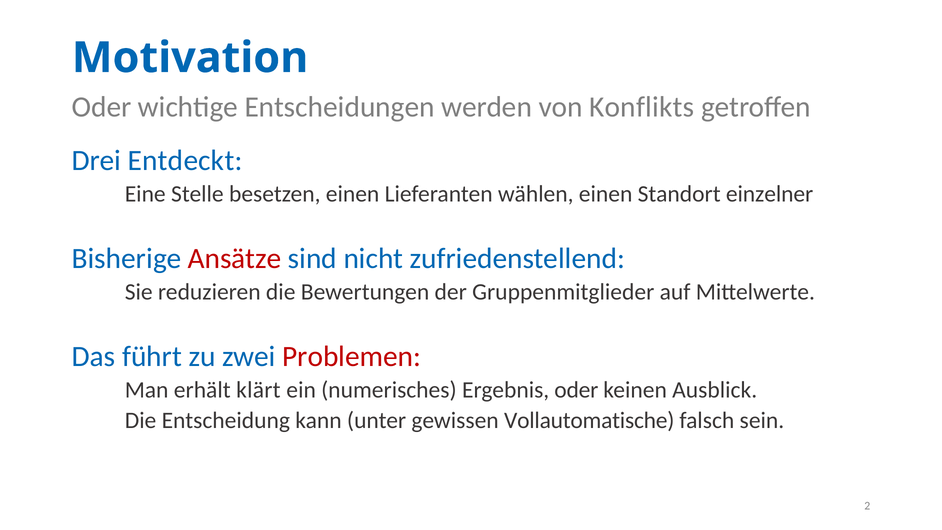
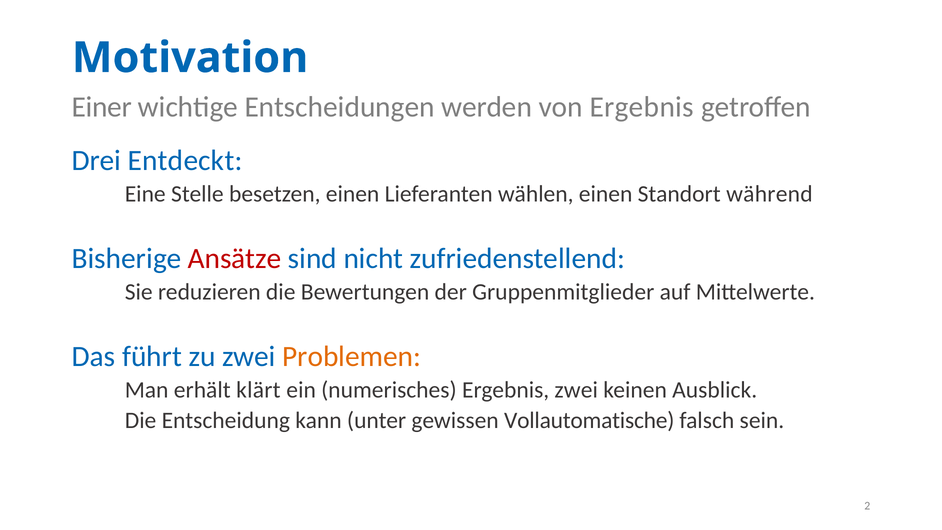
Oder: Oder -> Einer (102, 107)
von Konflikts: Konflikts -> Ergebnis (642, 107)
einzelner: einzelner -> während (769, 194)
Problemen colour: red -> orange (352, 356)
Ergebnis oder: oder -> zwei (576, 390)
